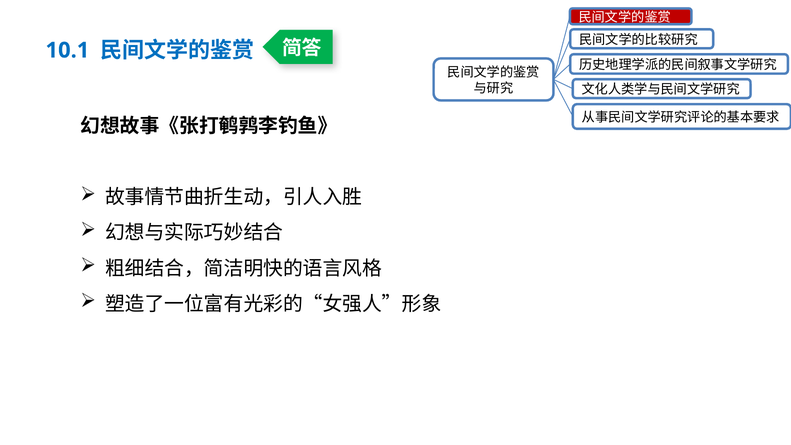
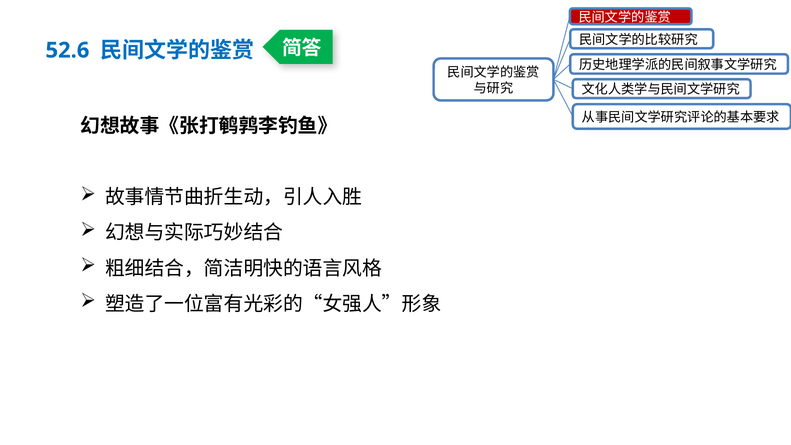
10.1: 10.1 -> 52.6 (67, 50)
